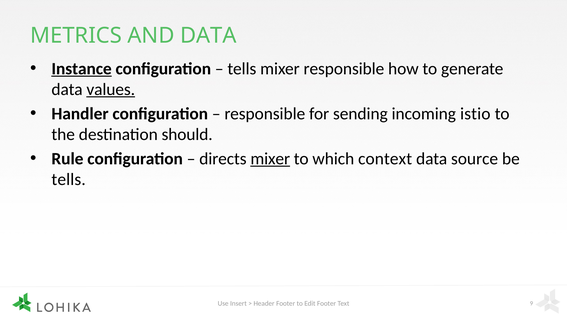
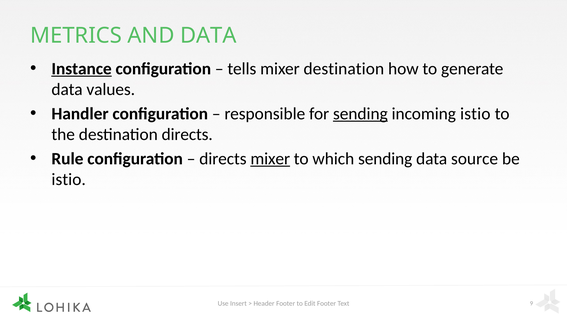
mixer responsible: responsible -> destination (344, 69)
values underline: present -> none (111, 89)
sending underline: none -> present (360, 114)
destination should: should -> directs (187, 134)
which context: context -> sending (385, 159)
tells: tells -> istio (69, 179)
